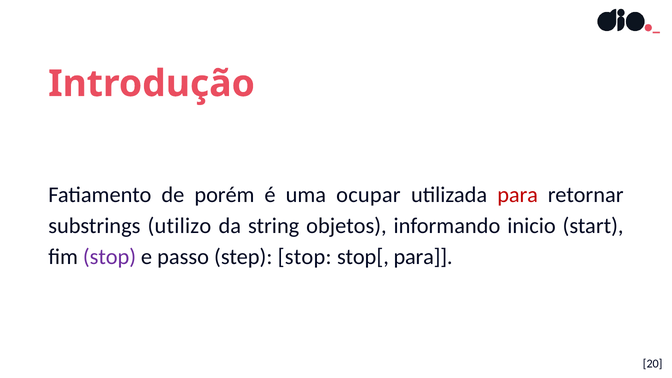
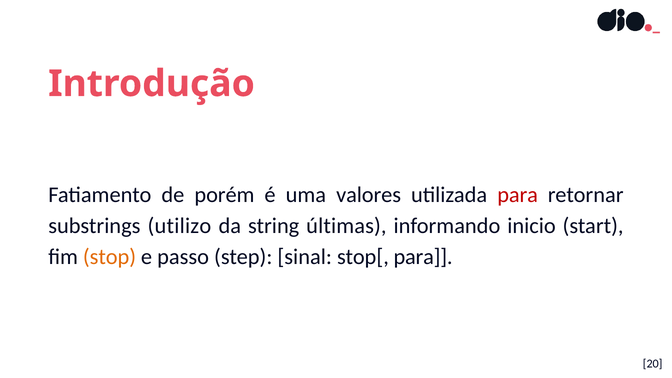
ocupar: ocupar -> valores (369, 195)
objetos: objetos -> últimas (346, 226)
stop colour: purple -> orange (110, 257)
step stop: stop -> sinal (305, 257)
